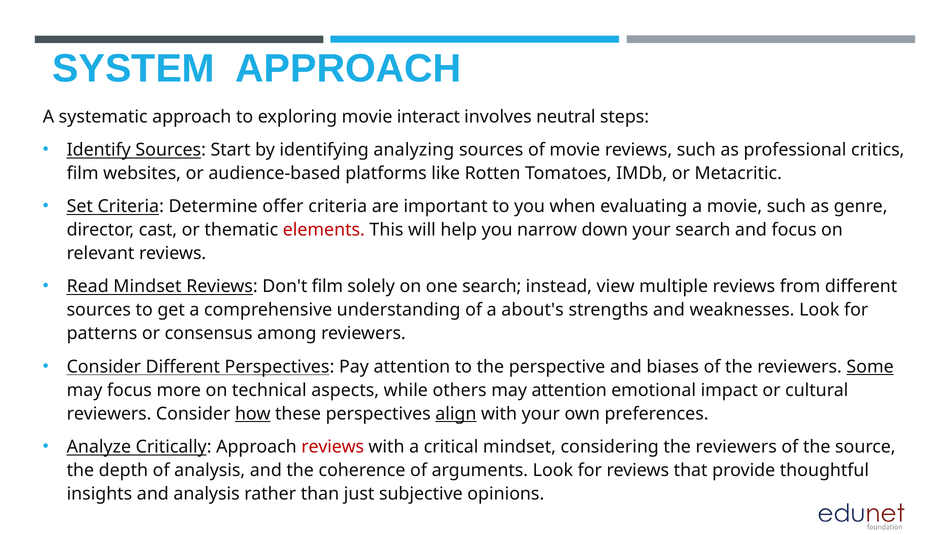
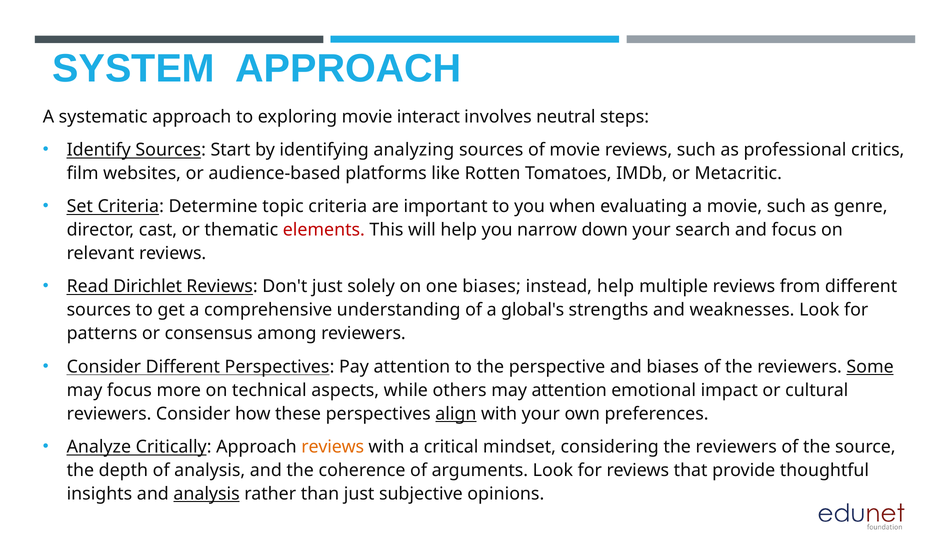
offer: offer -> topic (283, 206)
Read Mindset: Mindset -> Dirichlet (148, 286)
Don't film: film -> just (327, 286)
one search: search -> biases (492, 286)
instead view: view -> help (616, 286)
about's: about's -> global's (533, 310)
how underline: present -> none (253, 413)
reviews colour: red -> orange (333, 446)
analysis underline: none -> present (207, 493)
